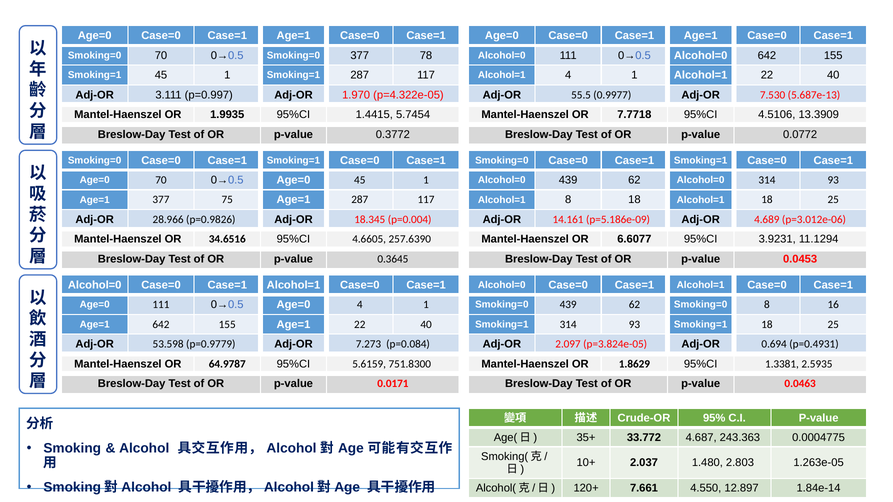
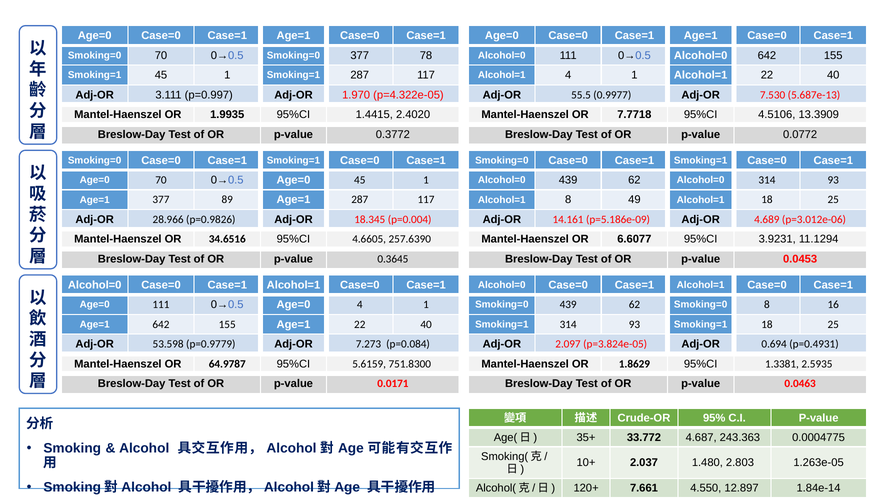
5.7454: 5.7454 -> 2.4020 (413, 115)
75: 75 -> 89 (227, 200)
8 18: 18 -> 49 (634, 200)
